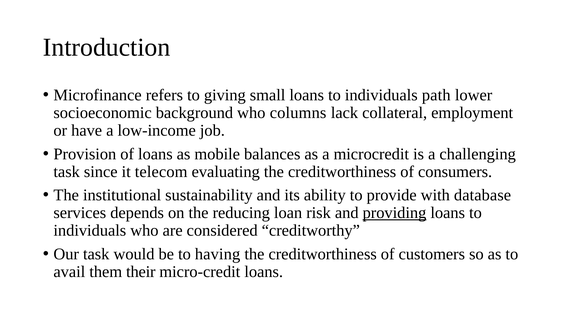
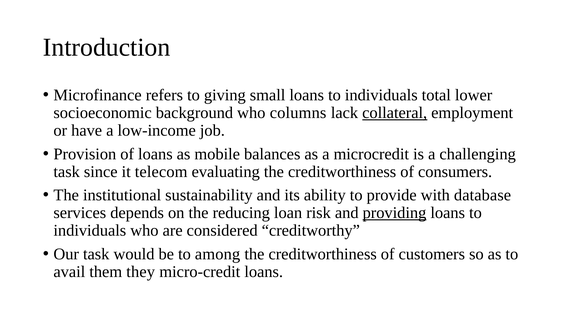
path: path -> total (436, 95)
collateral underline: none -> present (395, 113)
having: having -> among (218, 255)
their: their -> they (141, 272)
